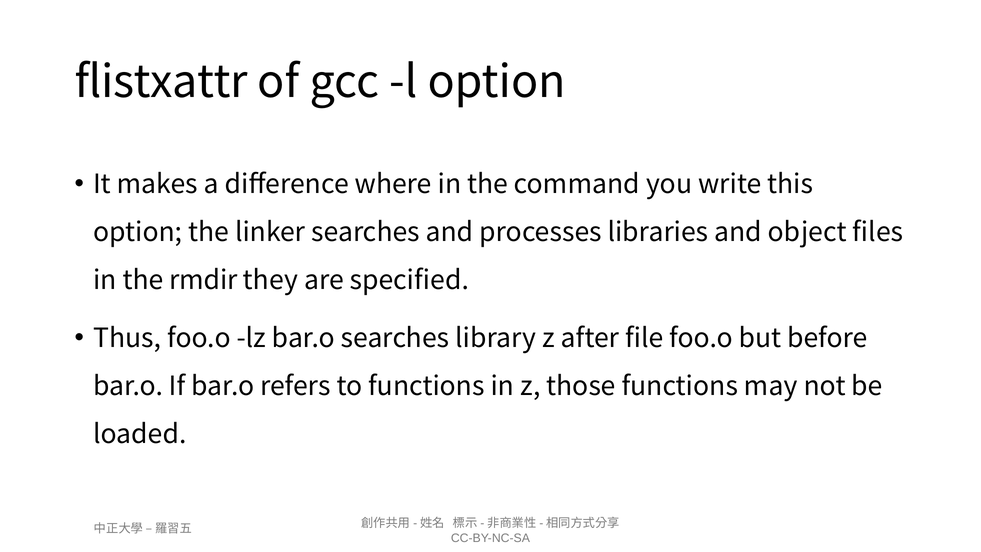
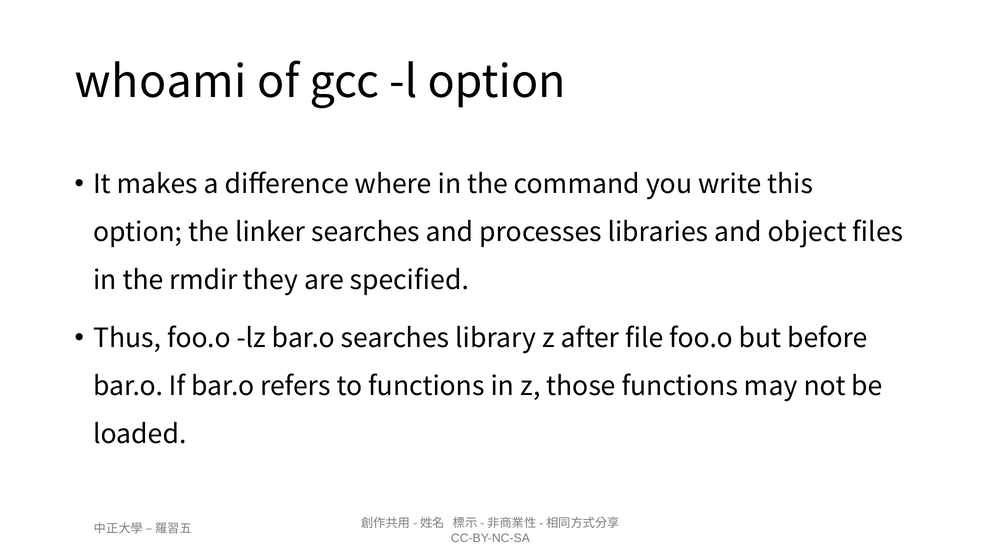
flistxattr: flistxattr -> whoami (161, 82)
